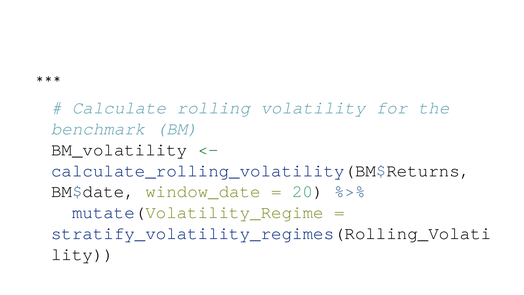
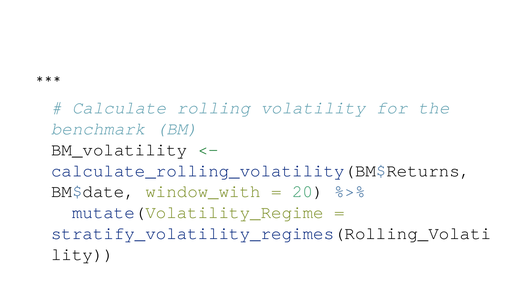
window_date: window_date -> window_with (203, 191)
